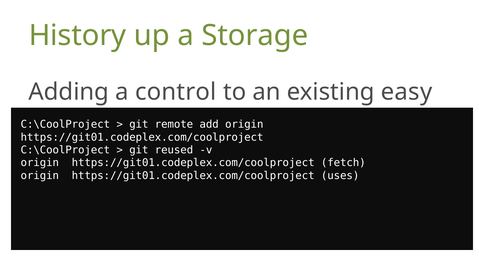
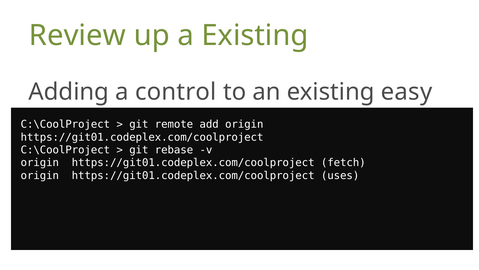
History: History -> Review (77, 35)
a Storage: Storage -> Existing (255, 35)
reused: reused -> rebase (174, 150)
